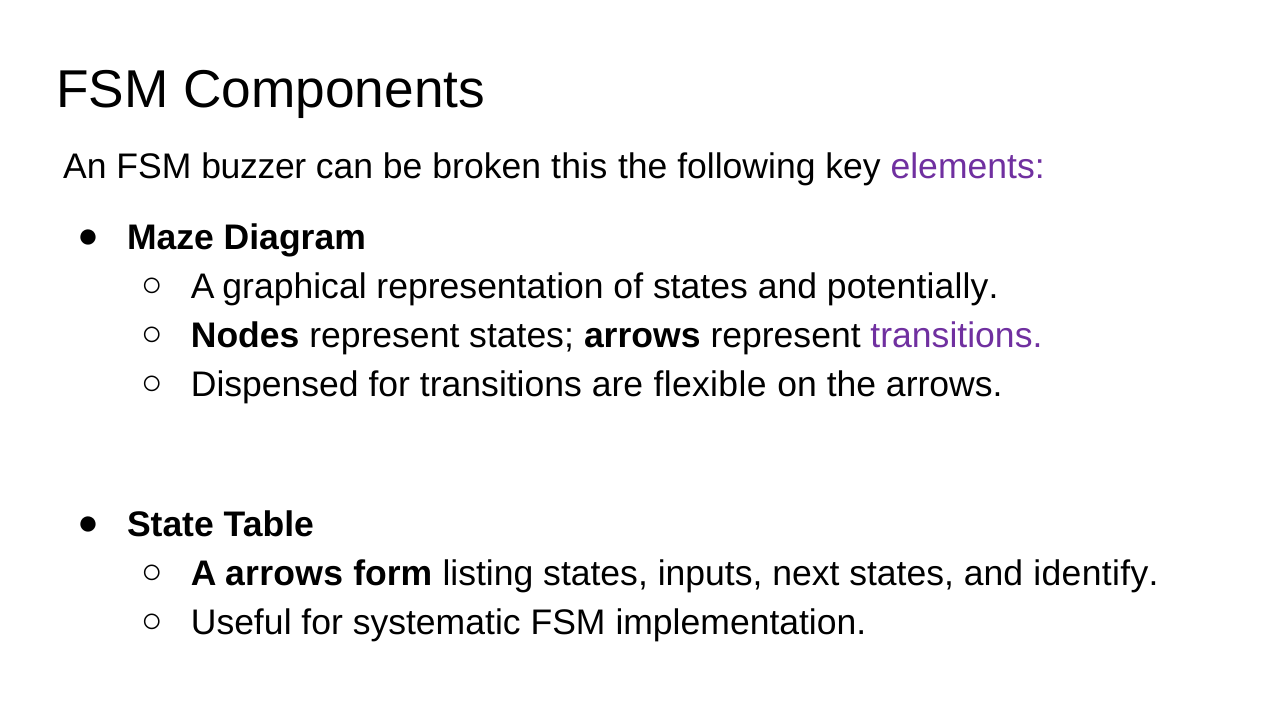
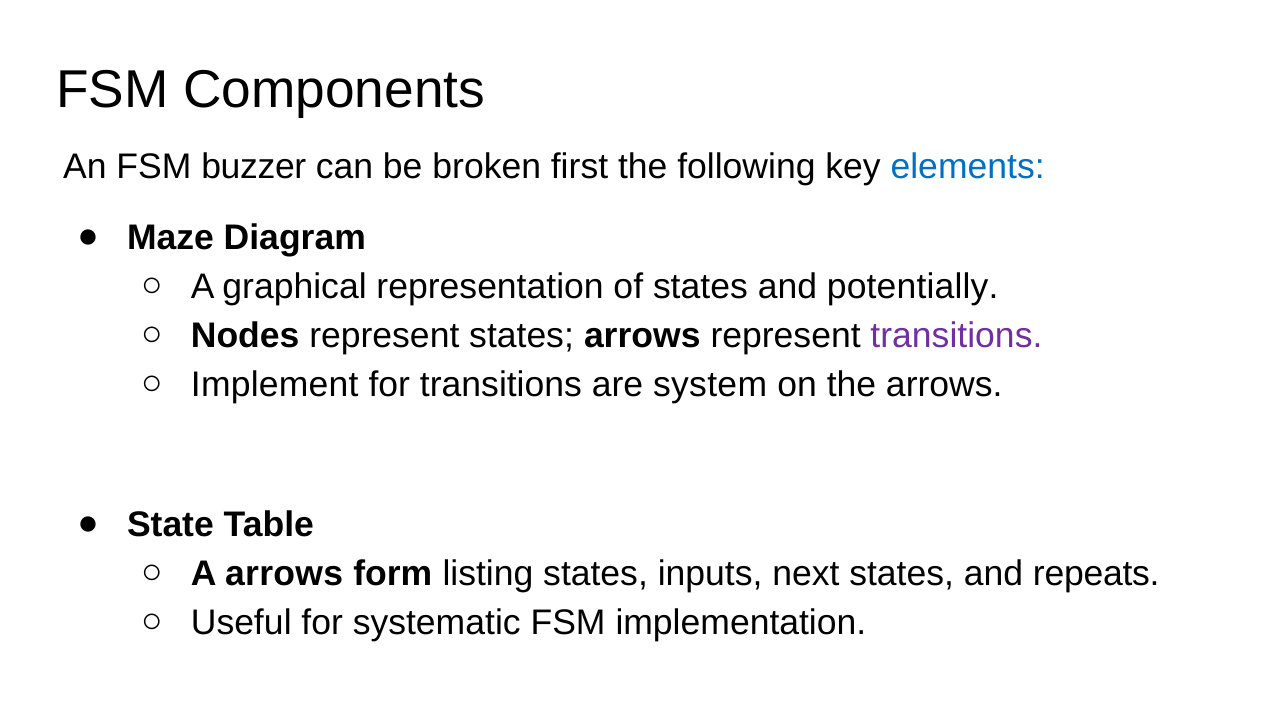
this: this -> first (580, 167)
elements colour: purple -> blue (968, 167)
Dispensed: Dispensed -> Implement (275, 384)
flexible: flexible -> system (710, 384)
identify: identify -> repeats (1096, 574)
